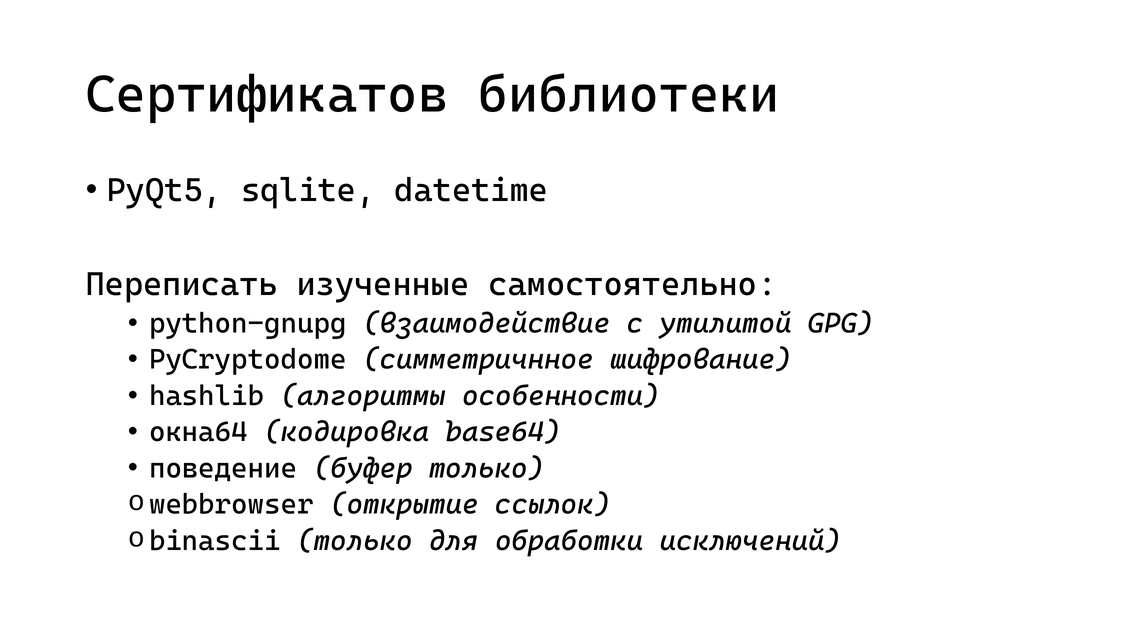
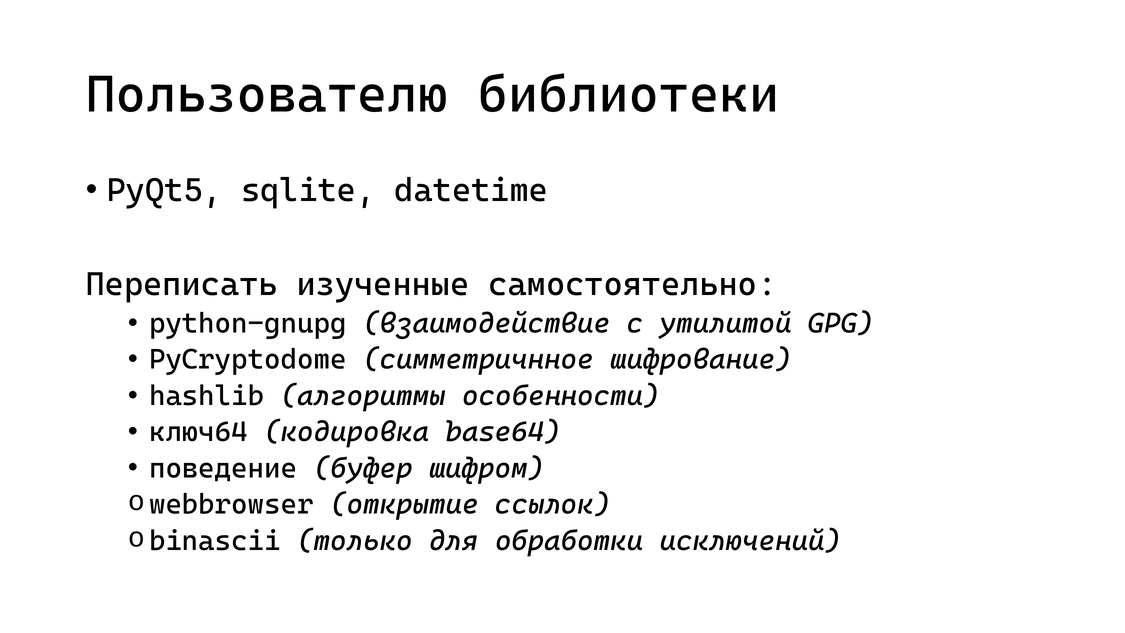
Сертификатов: Сертификатов -> Пользователю (267, 95)
окна64: окна64 -> ключ64 (198, 432)
буфер только: только -> шифром (487, 468)
